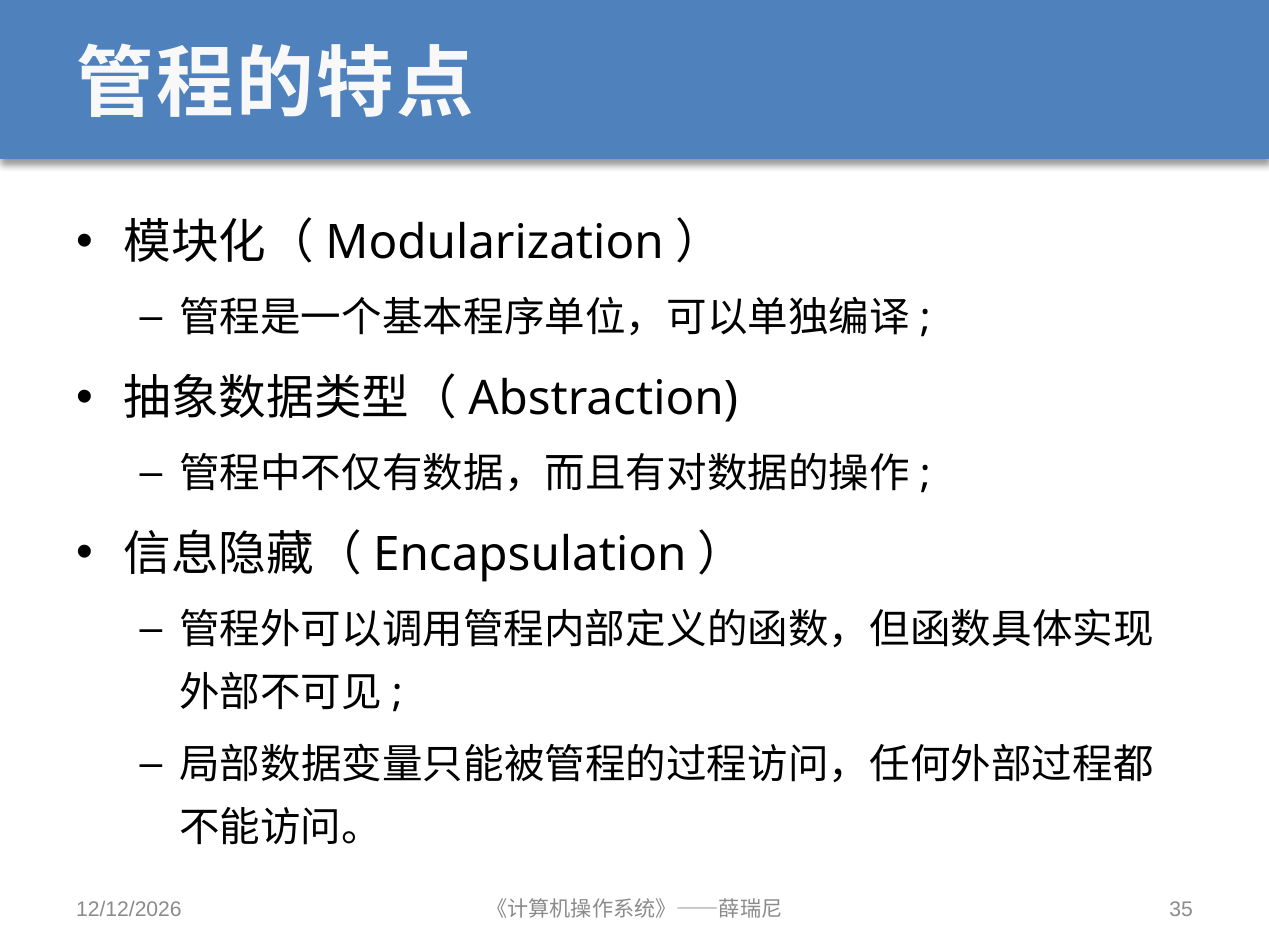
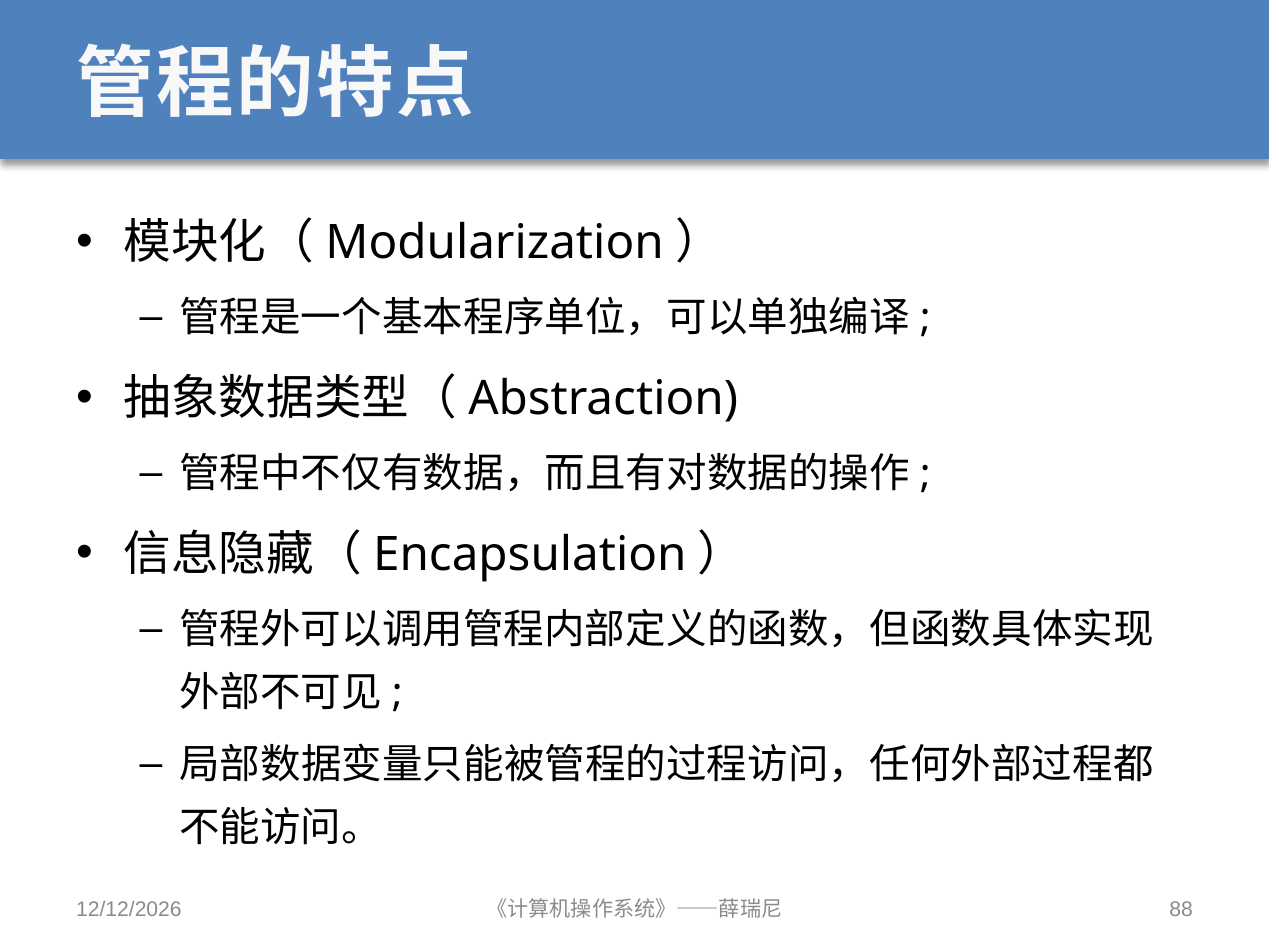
35: 35 -> 88 (1181, 909)
